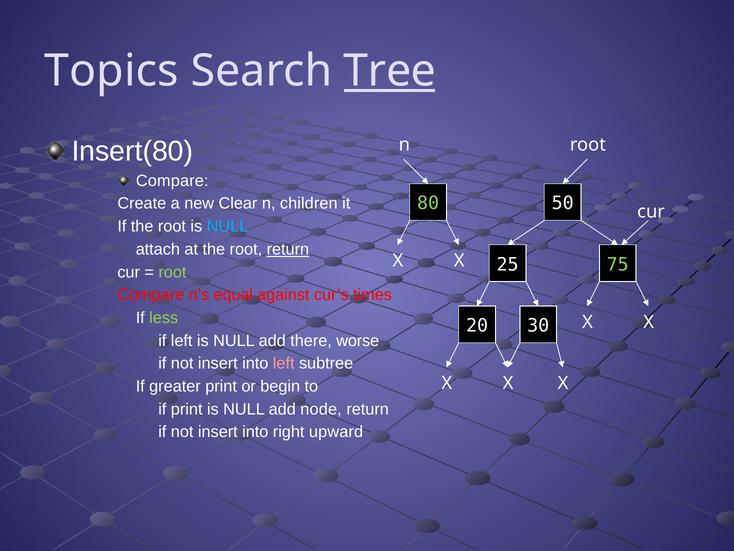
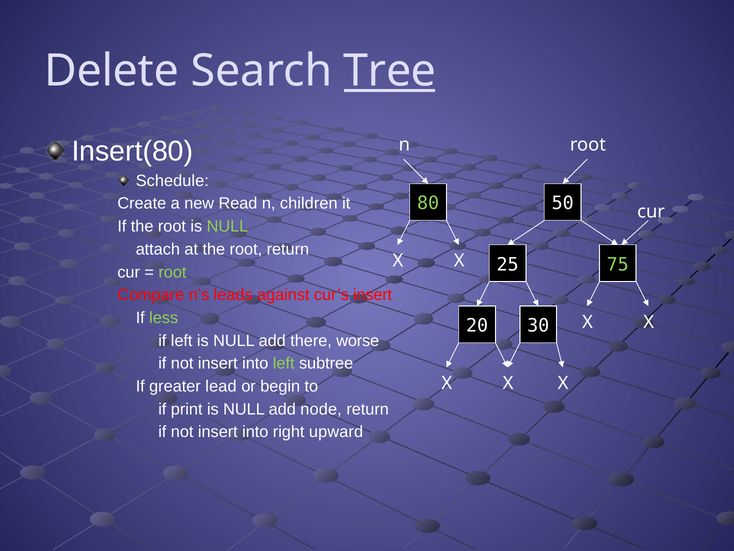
Topics: Topics -> Delete (112, 71)
Compare: Compare -> Schedule (172, 181)
Clear: Clear -> Read (238, 203)
NULL colour: light blue -> light green (227, 226)
return underline: present -> none (288, 249)
equal: equal -> leads (233, 295)
cur’s times: times -> insert (373, 295)
left colour: pink -> light green (284, 363)
greater print: print -> lead (221, 386)
